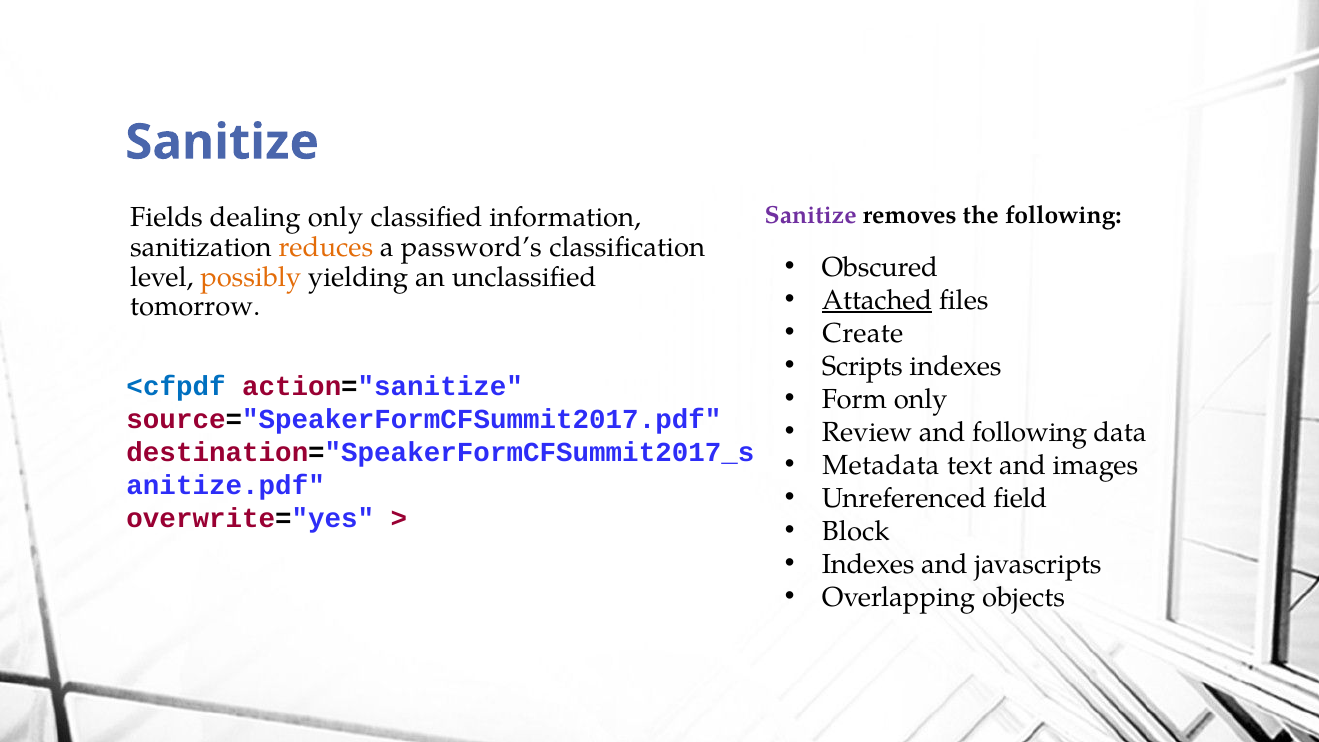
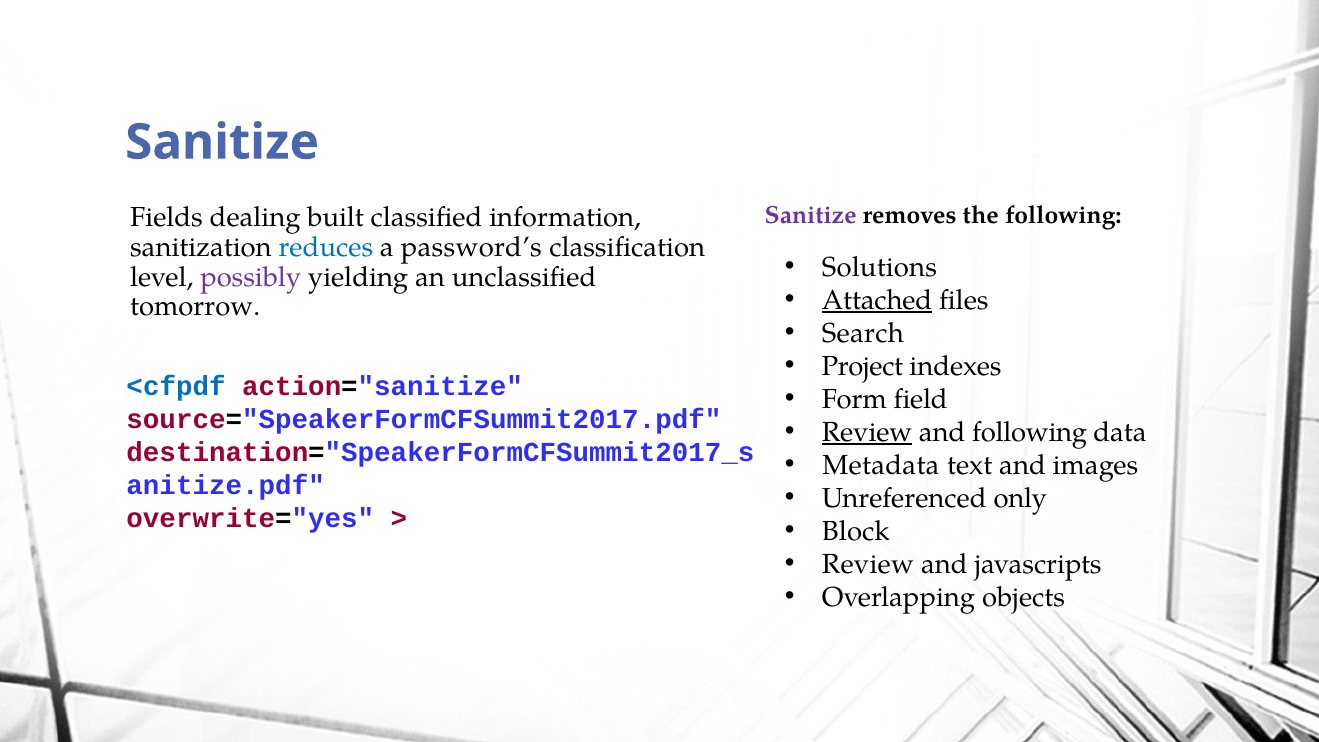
dealing only: only -> built (336, 218)
reduces colour: orange -> blue (326, 247)
Obscured: Obscured -> Solutions (880, 267)
possibly colour: orange -> purple (251, 277)
Create: Create -> Search (863, 333)
Scripts: Scripts -> Project (862, 366)
Form only: only -> field (921, 399)
Review underline: none -> present (867, 432)
field: field -> only (1020, 498)
Indexes: Indexes -> Review (868, 564)
